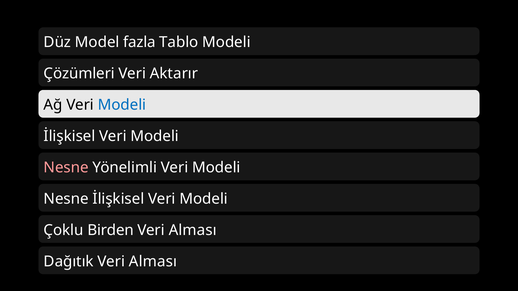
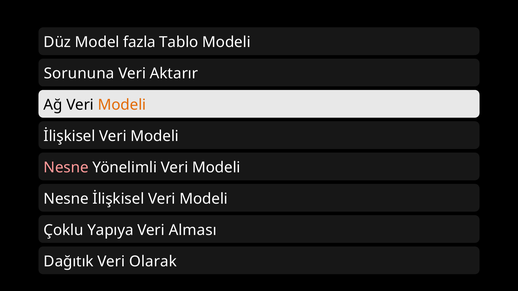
Çözümleri: Çözümleri -> Sorununa (79, 74)
Modeli colour: blue -> orange (122, 105)
Birden: Birden -> Yapıya (111, 230)
Dağıtık Veri Alması: Alması -> Olarak (153, 262)
